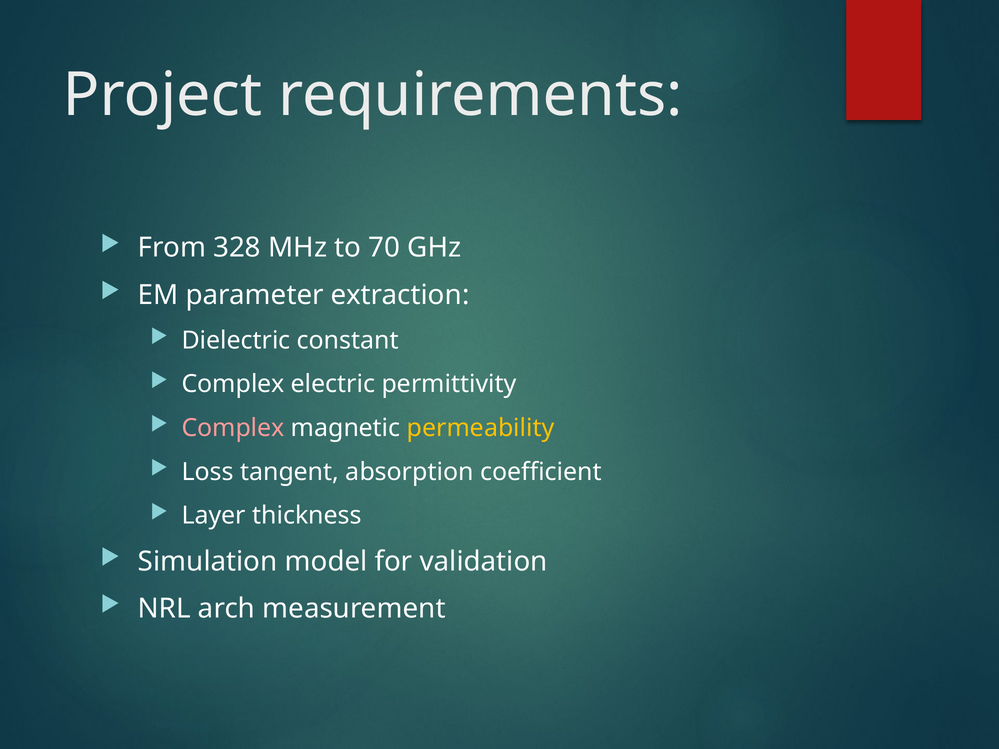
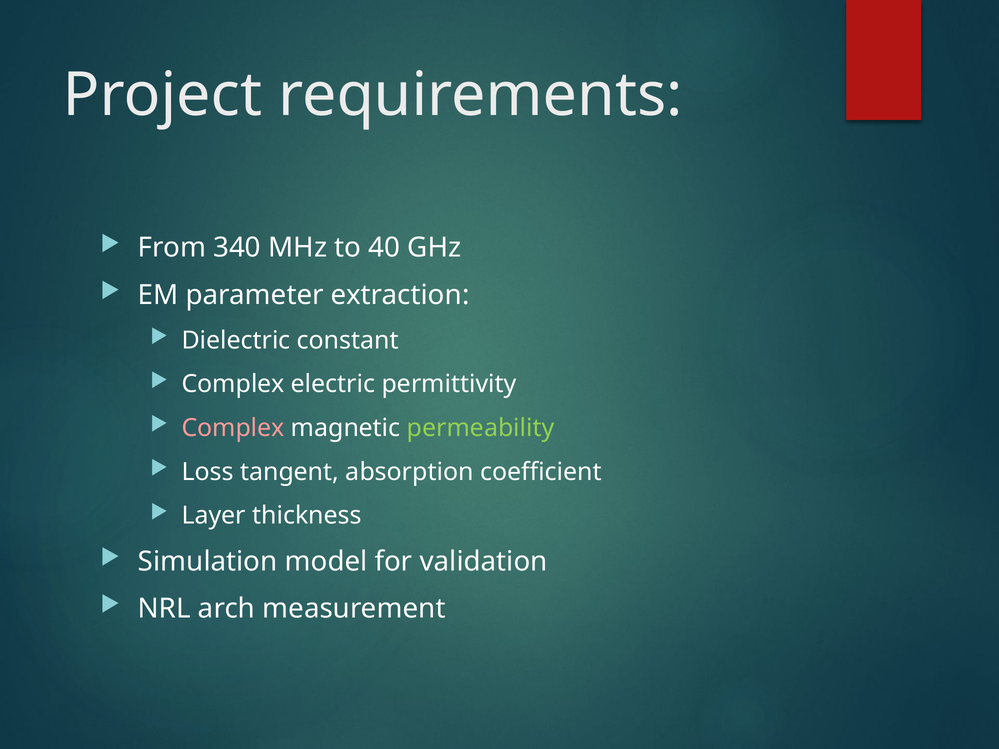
328: 328 -> 340 (237, 248)
70: 70 -> 40 (384, 248)
permeability colour: yellow -> light green (481, 428)
